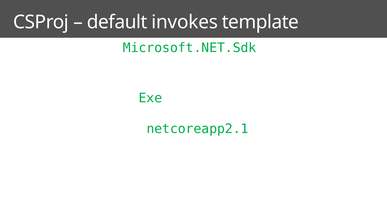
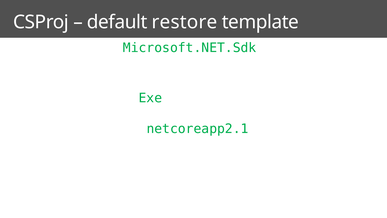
invokes: invokes -> restore (185, 22)
